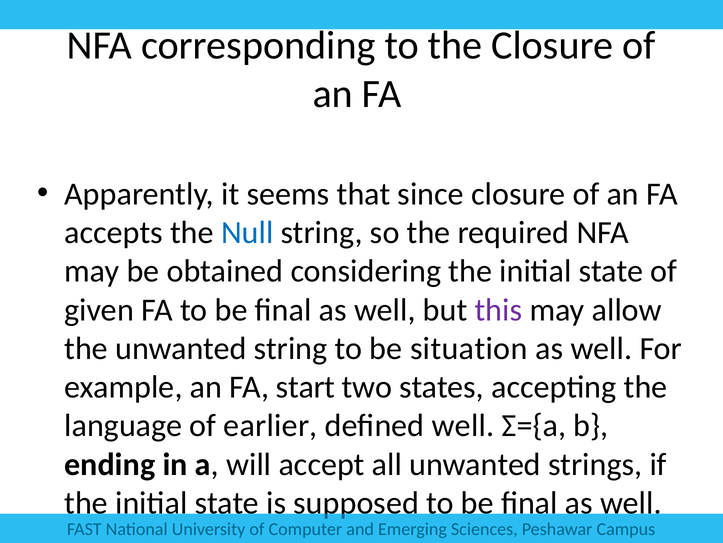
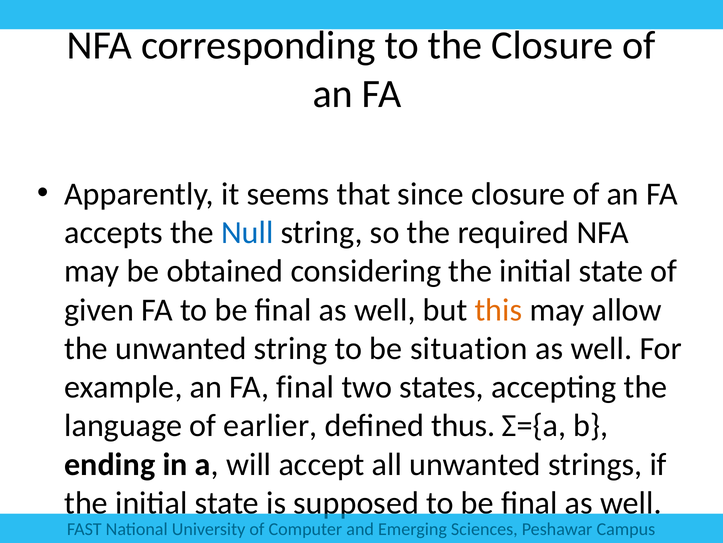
this colour: purple -> orange (498, 309)
FA start: start -> final (305, 387)
defined well: well -> thus (463, 425)
